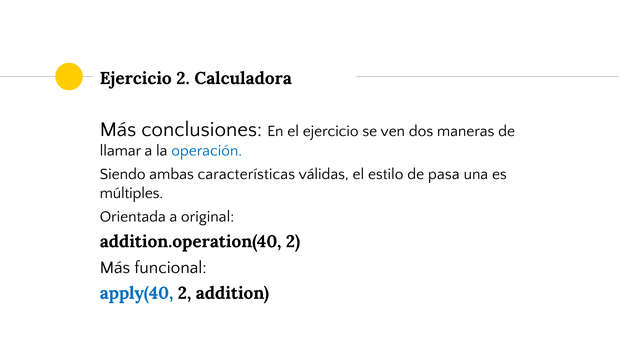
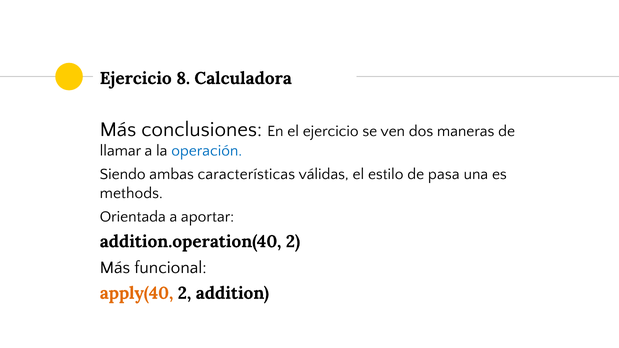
Ejercicio 2: 2 -> 8 (183, 78)
múltiples: múltiples -> methods (131, 193)
original: original -> aportar (208, 217)
apply(40 colour: blue -> orange (136, 293)
